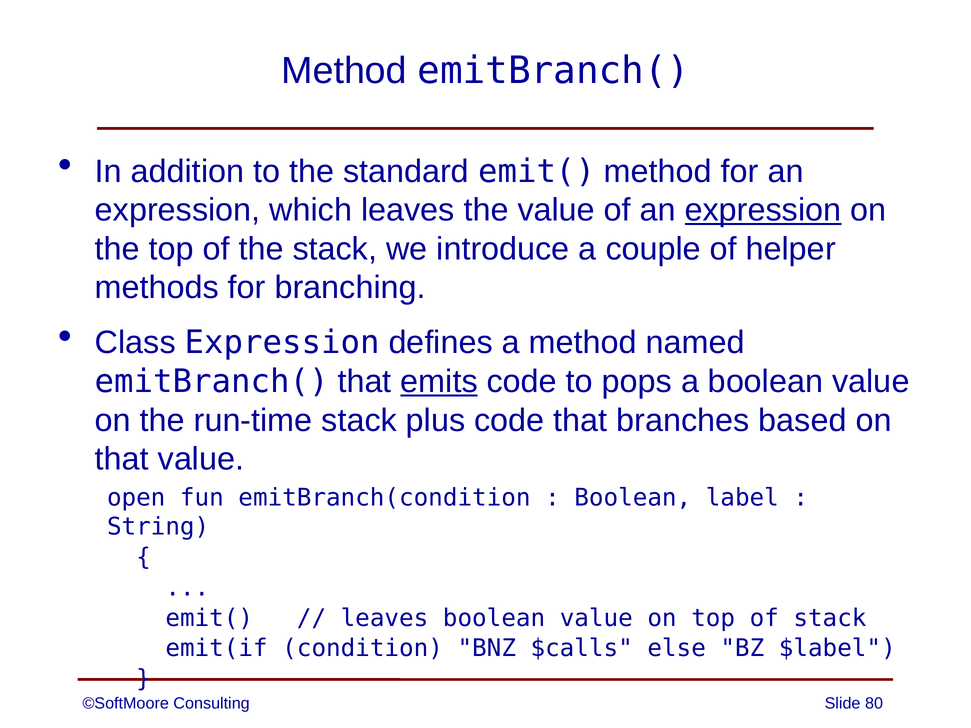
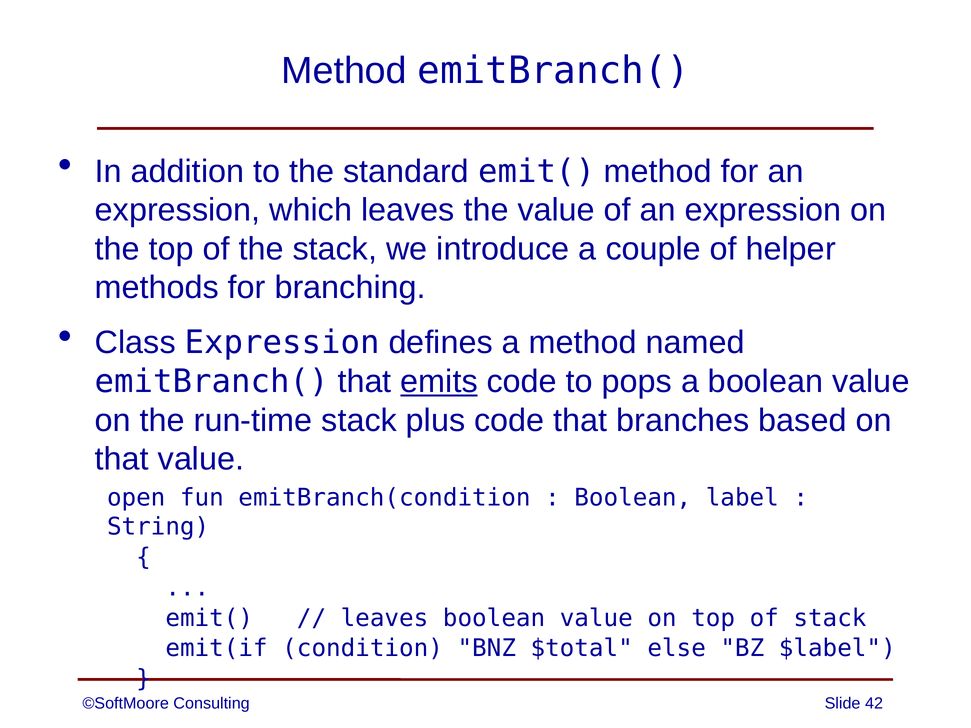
expression underline: present -> none (763, 210)
$calls: $calls -> $total (582, 649)
80: 80 -> 42 (874, 703)
